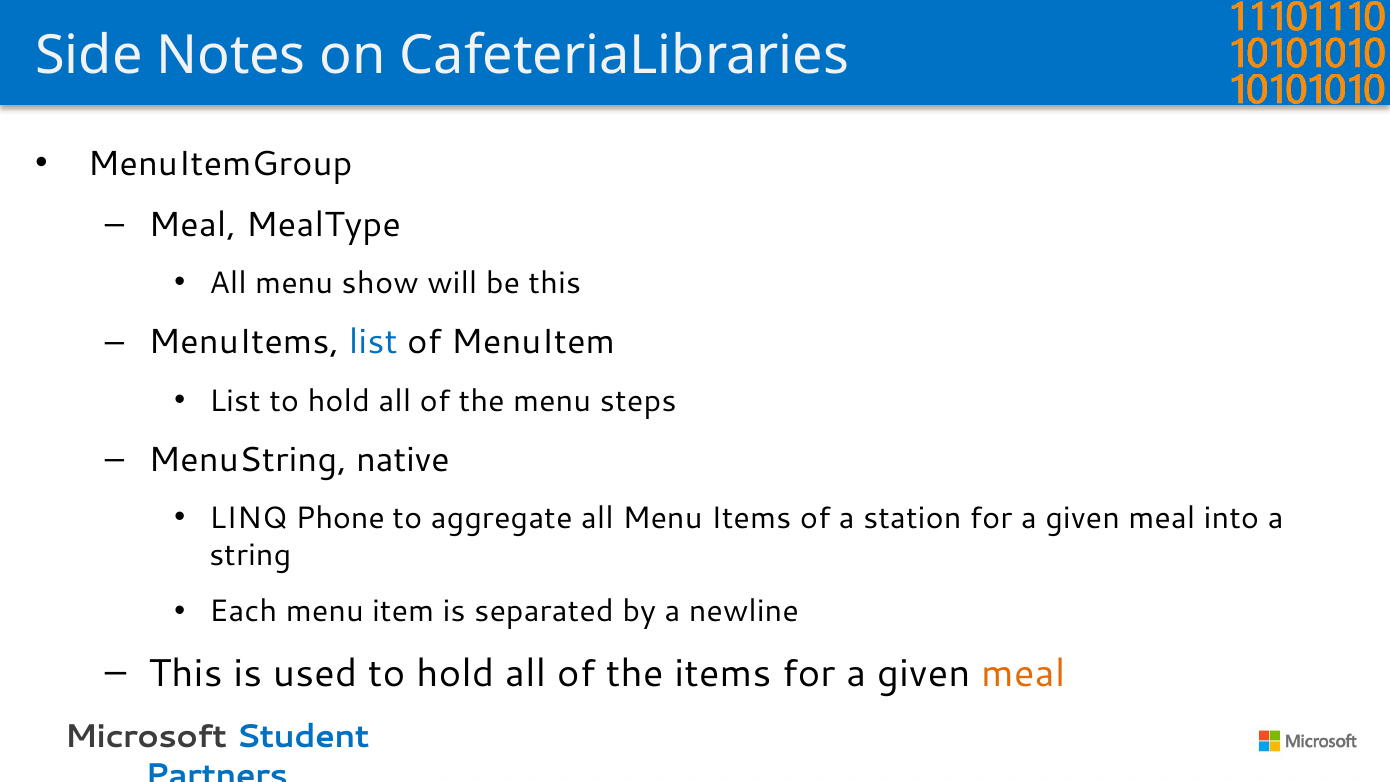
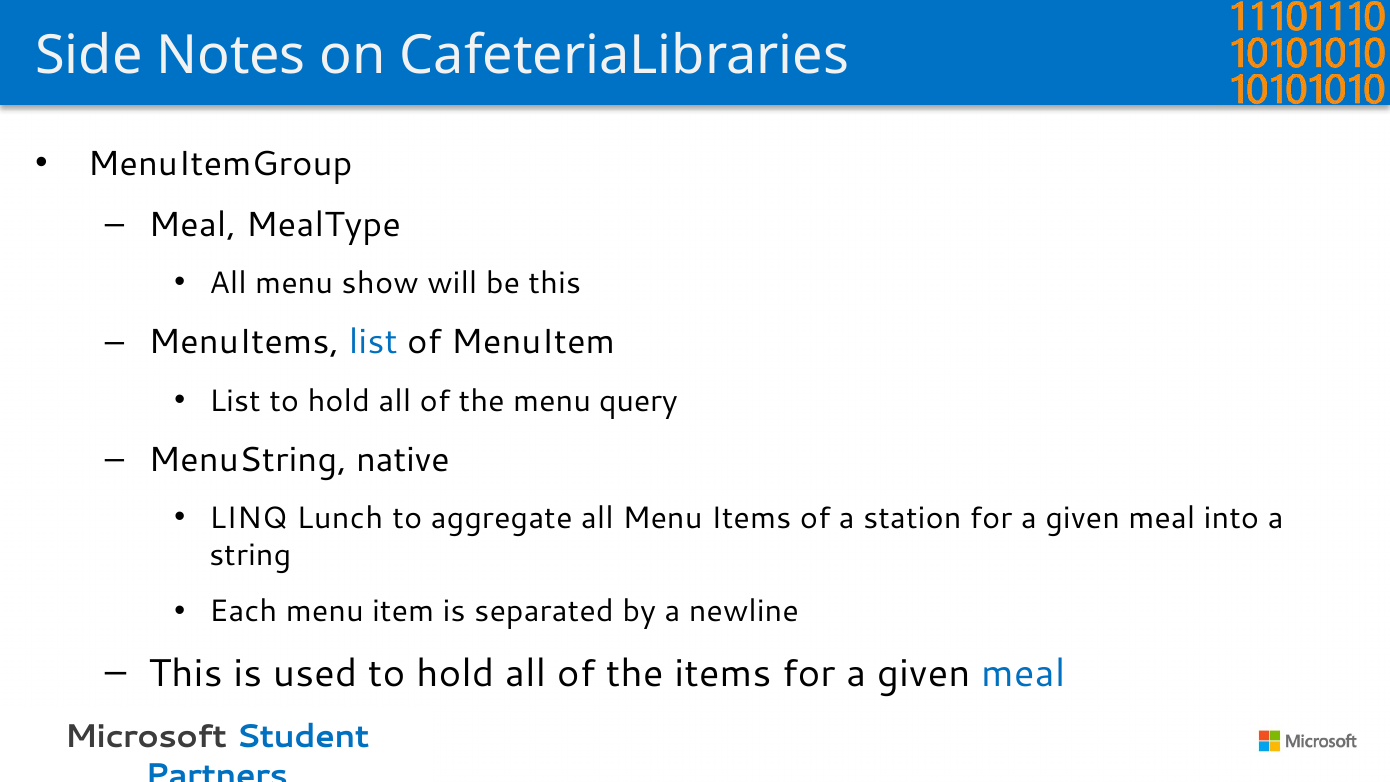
steps: steps -> query (638, 401)
Phone: Phone -> Lunch (340, 518)
meal colour: orange -> blue (1023, 673)
